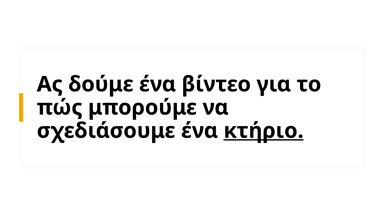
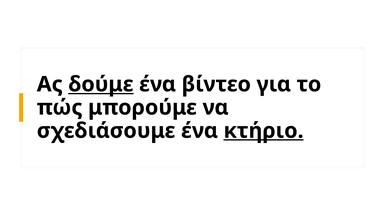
δούμε underline: none -> present (101, 84)
